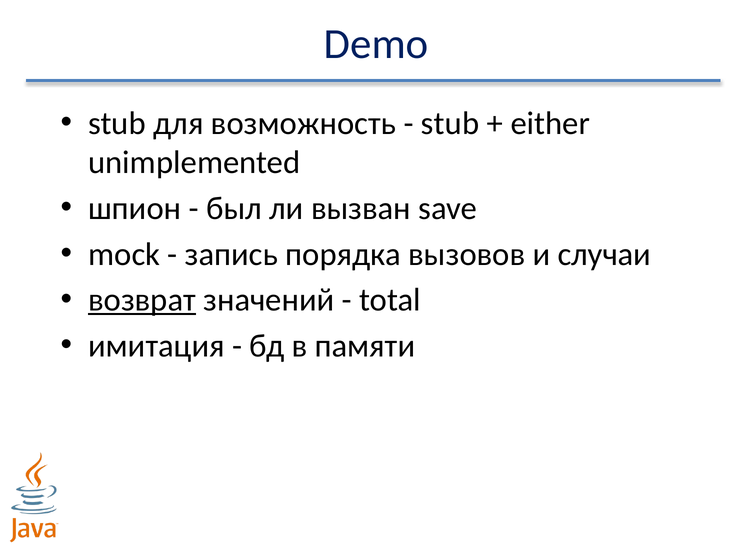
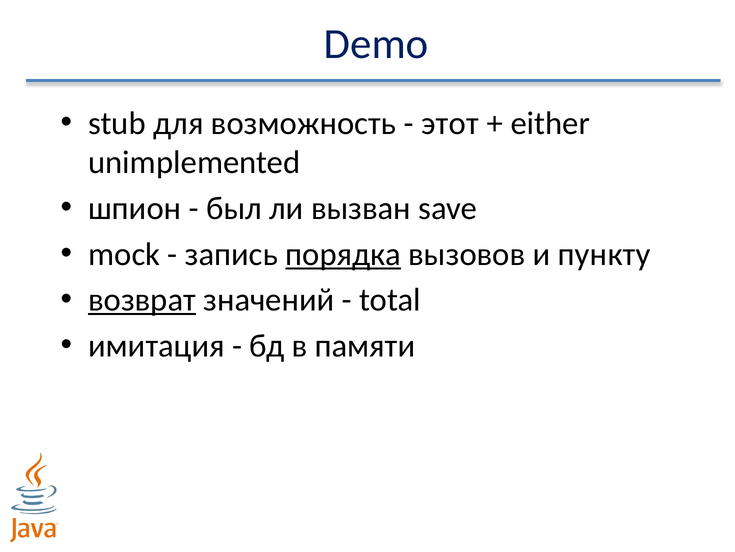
stub: stub -> этот (450, 123)
порядка underline: none -> present (343, 254)
случаи: случаи -> пункту (604, 254)
